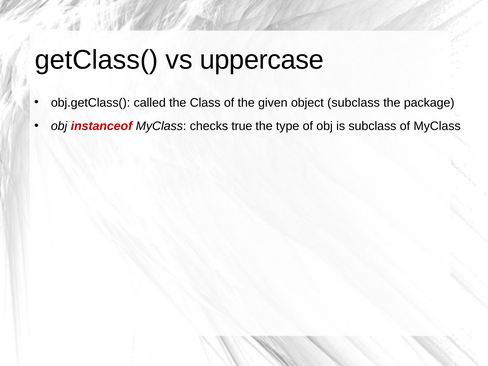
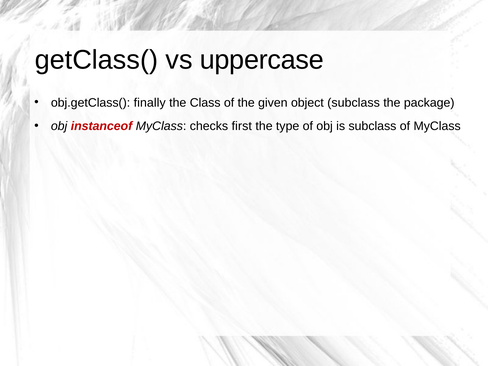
called: called -> finally (150, 103)
true: true -> first (242, 126)
